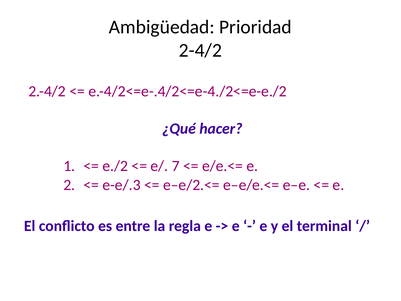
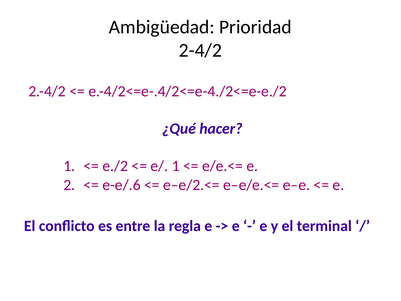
e/ 7: 7 -> 1 (176, 166)
e-e/.3: e-e/.3 -> e-e/.6 (122, 185)
